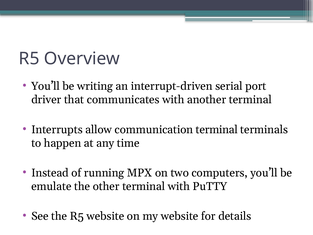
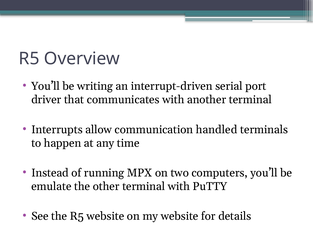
communication terminal: terminal -> handled (217, 129)
